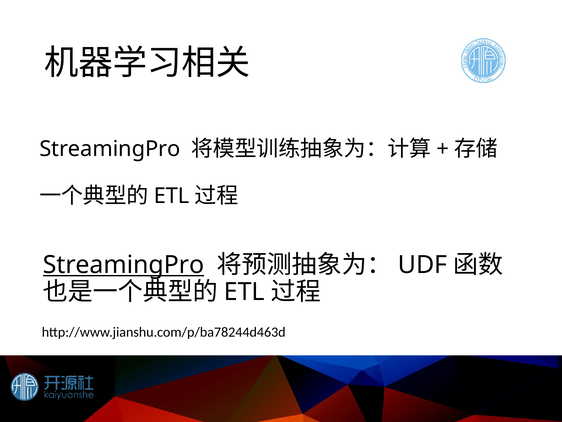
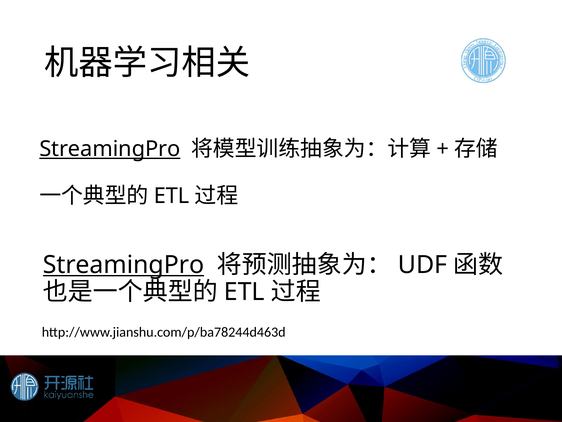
StreamingPro underline: none -> present (110, 149)
